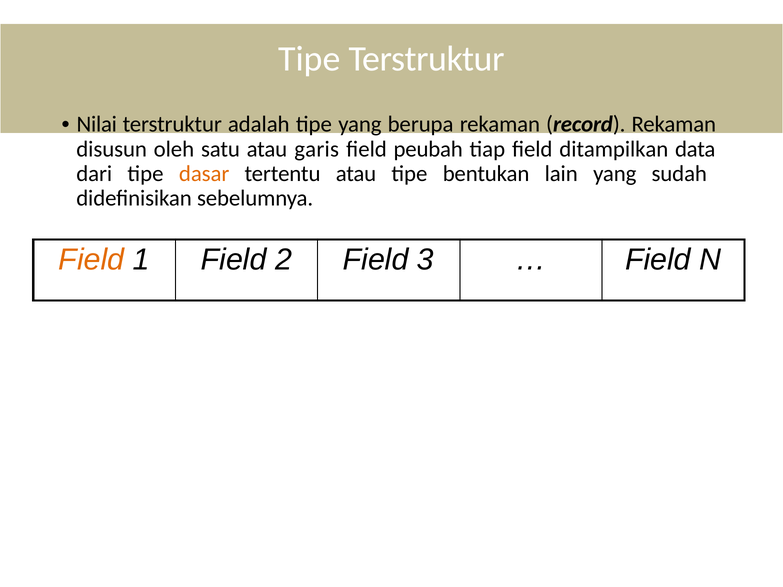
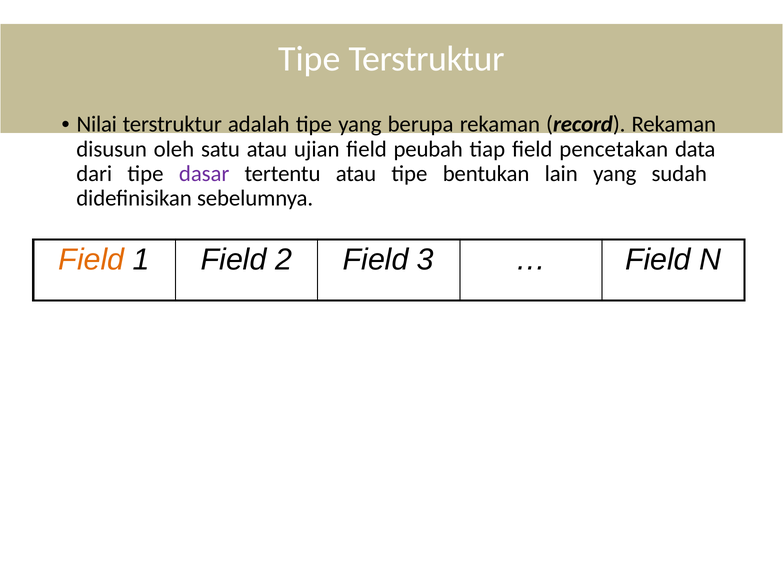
garis: garis -> ujian (317, 149)
ditampilkan: ditampilkan -> pencetakan (614, 149)
dasar colour: orange -> purple (204, 174)
